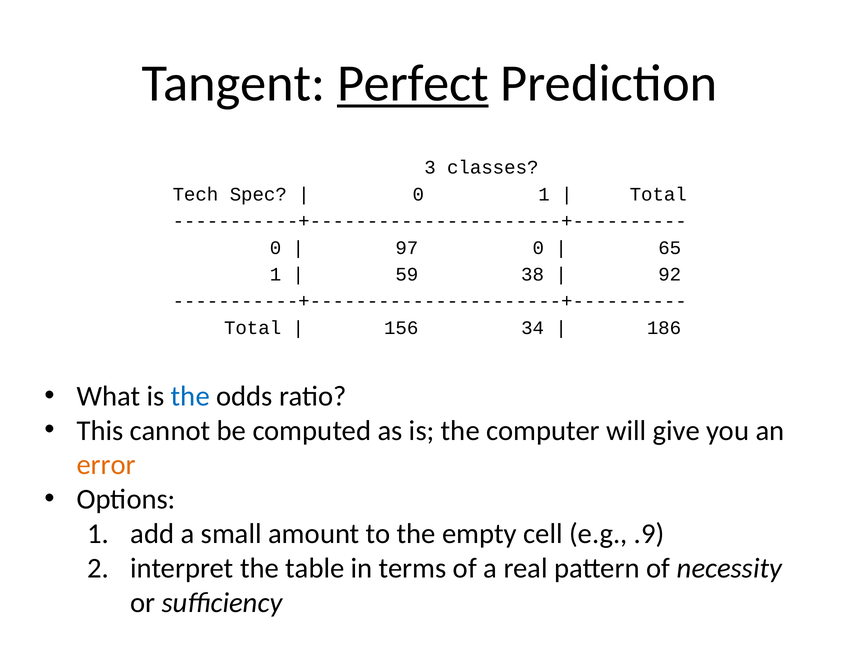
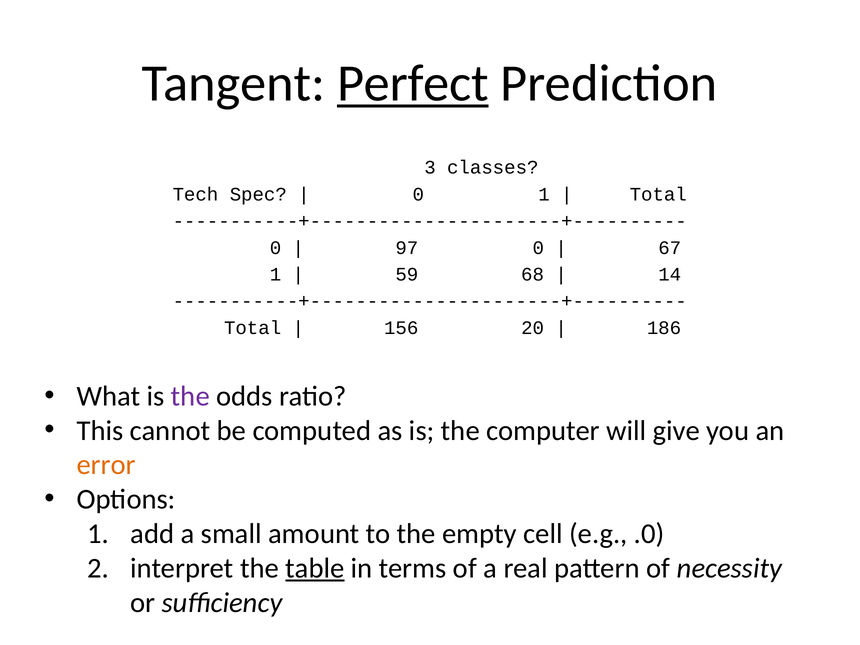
65: 65 -> 67 (670, 248)
38: 38 -> 68 (533, 274)
92: 92 -> 14 (670, 274)
34: 34 -> 20 (533, 328)
the colour: blue -> purple (190, 396)
.9: .9 -> .0 (649, 534)
table underline: none -> present (315, 568)
